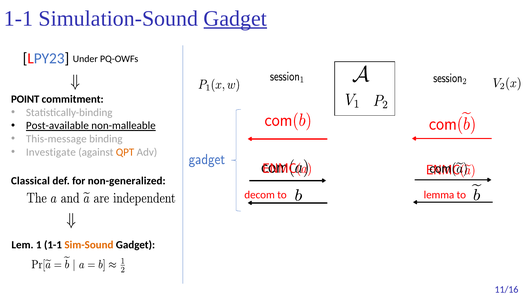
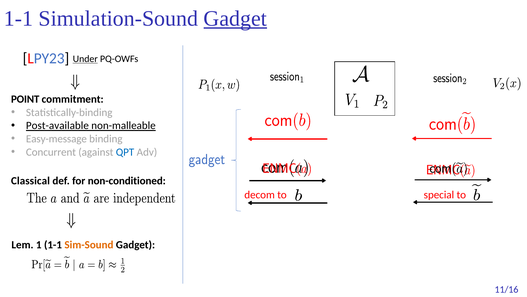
Under underline: none -> present (85, 59)
This-message: This-message -> Easy-message (56, 139)
Investigate: Investigate -> Concurrent (51, 152)
QPT colour: orange -> blue (125, 152)
non-generalized: non-generalized -> non-conditioned (127, 181)
lemma: lemma -> special (439, 195)
